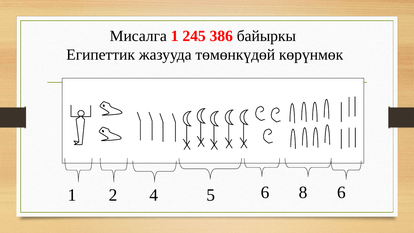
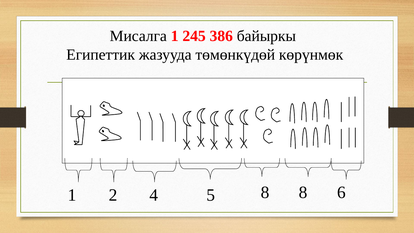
5 6: 6 -> 8 (265, 192)
